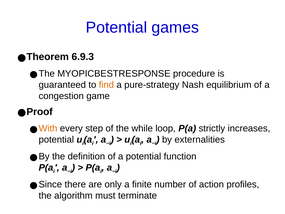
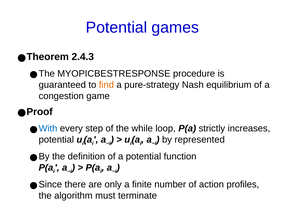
6.9.3: 6.9.3 -> 2.4.3 (83, 57)
With colour: orange -> blue (48, 128)
externalities: externalities -> represented (200, 139)
